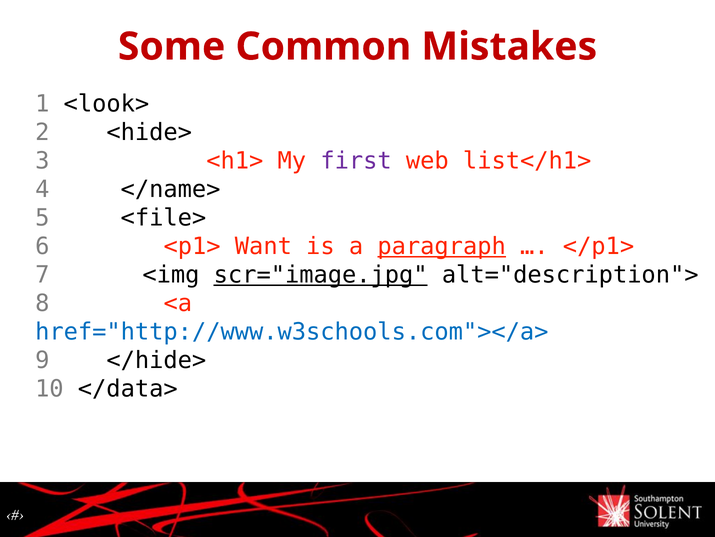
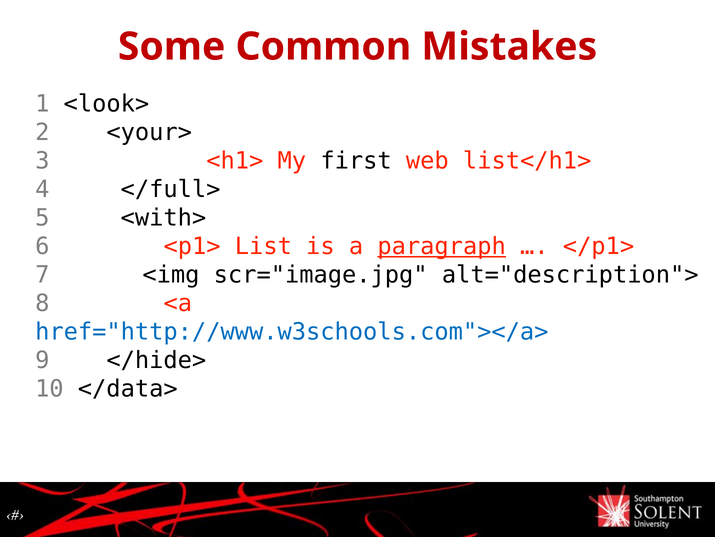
<hide>: <hide> -> <your> (149, 132)
first colour: purple -> black (356, 161)
</name>: </name> -> </full> (171, 189)
<file>: <file> -> <with> (163, 218)
Want: Want -> List (263, 246)
scr="image.jpg underline: present -> none (321, 275)
